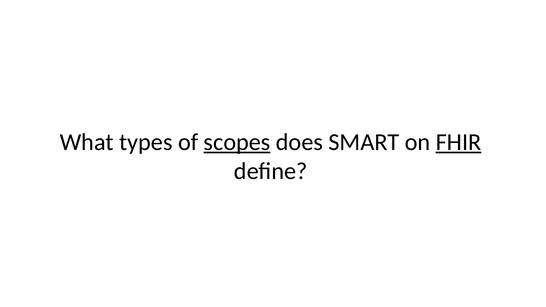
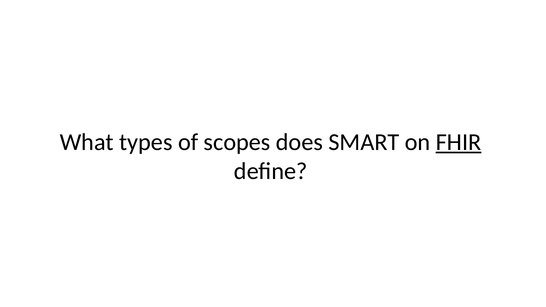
scopes underline: present -> none (237, 142)
